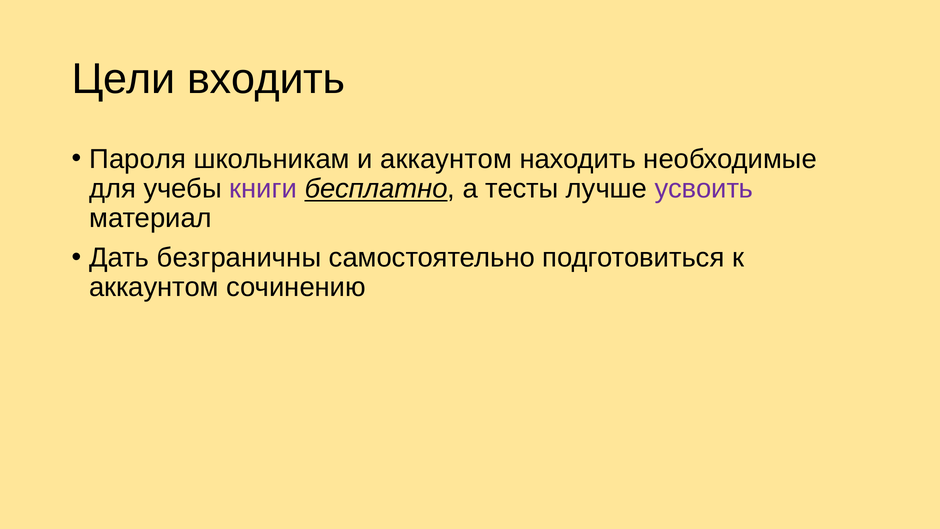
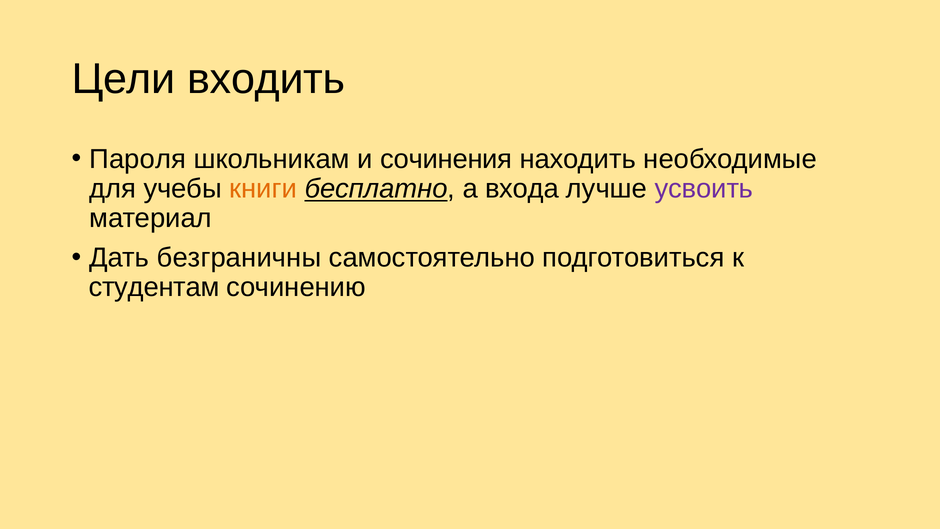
и аккаунтом: аккаунтом -> сочинения (446, 159)
книги colour: purple -> orange (263, 189)
тесты: тесты -> входа (522, 189)
аккаунтом: аккаунтом -> студентам (154, 287)
